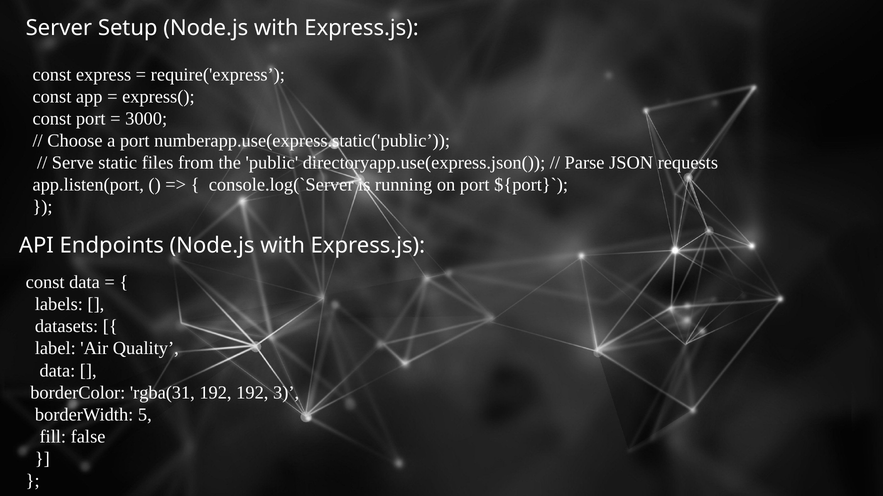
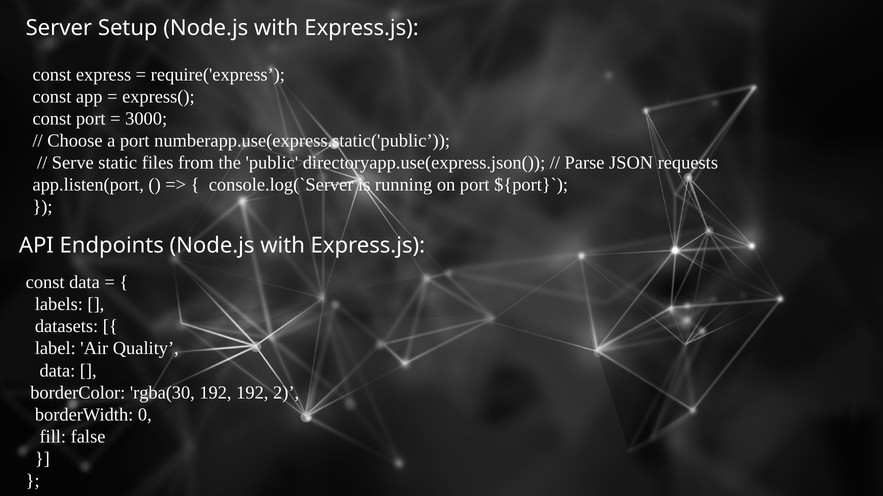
rgba(31: rgba(31 -> rgba(30 (162, 393)
3: 3 -> 2 (286, 393)
5: 5 -> 0 (145, 415)
